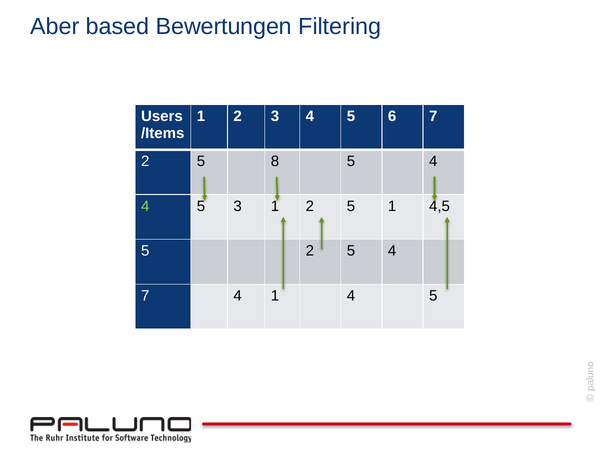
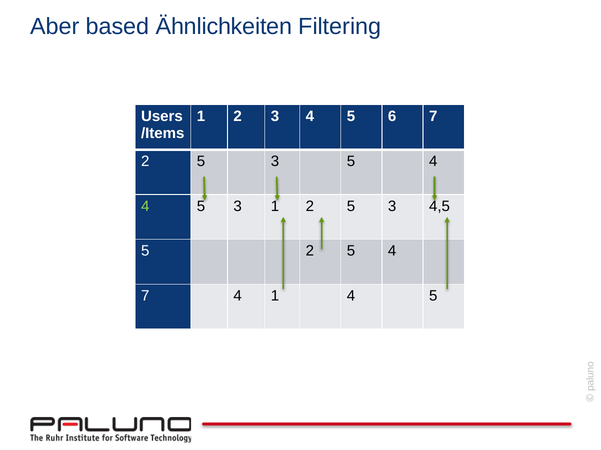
Bewertungen: Bewertungen -> Ähnlichkeiten (224, 27)
8: 8 -> 3 (275, 162)
1: 1 -> 3 (392, 207)
